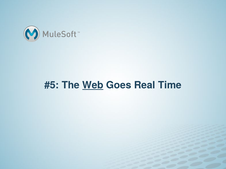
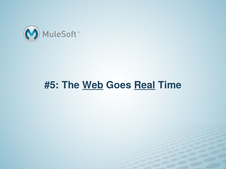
Real underline: none -> present (145, 85)
